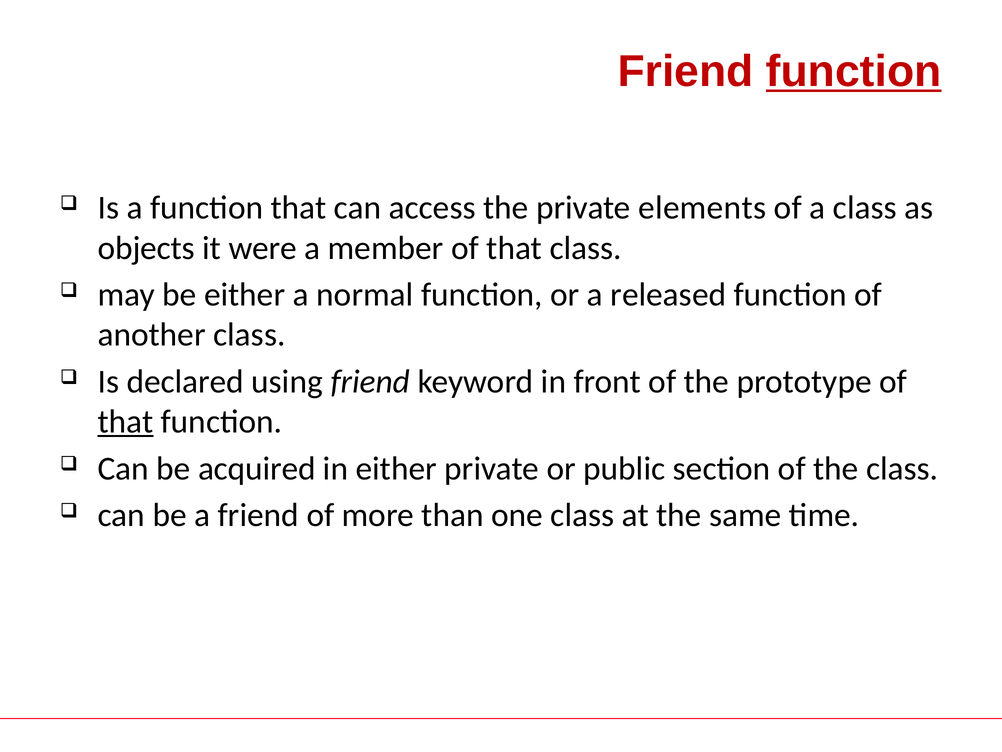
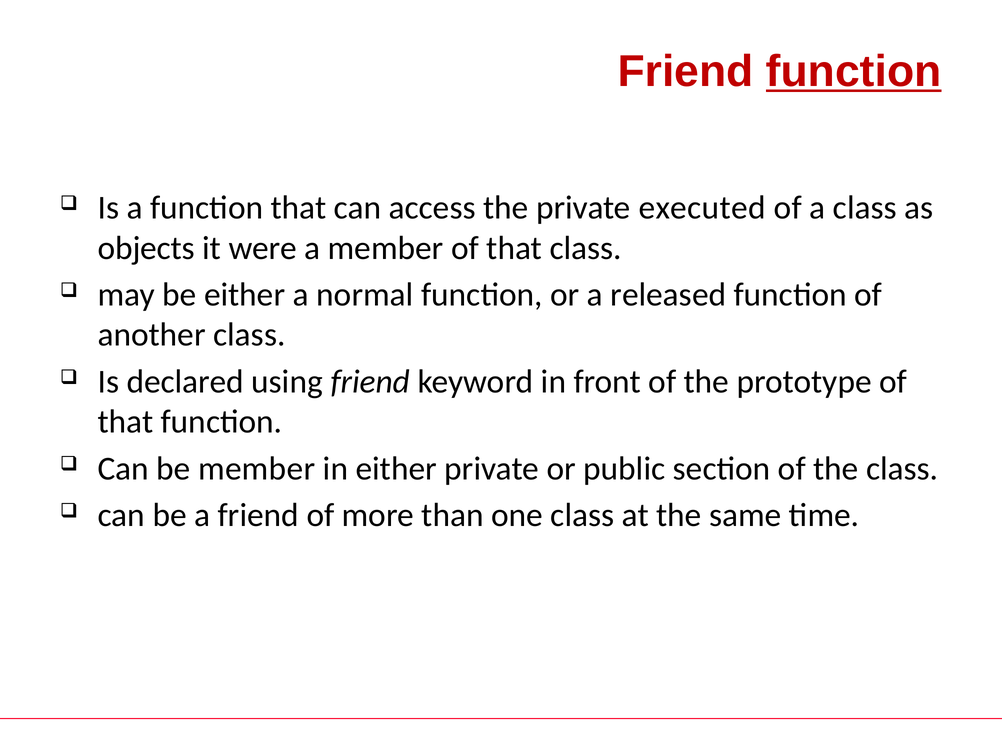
elements: elements -> executed (702, 208)
that underline: present -> none (126, 421)
be acquired: acquired -> member (257, 468)
